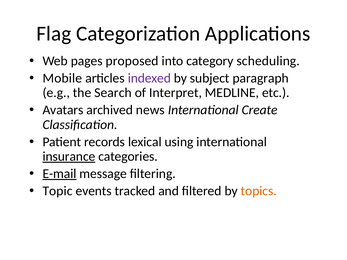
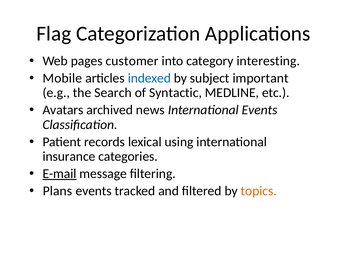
proposed: proposed -> customer (132, 61)
scheduling: scheduling -> interesting (268, 61)
indexed colour: purple -> blue (149, 78)
paragraph: paragraph -> important (261, 78)
Interpret: Interpret -> Syntactic (176, 93)
International Create: Create -> Events (260, 110)
insurance underline: present -> none (69, 157)
Topic: Topic -> Plans (57, 191)
